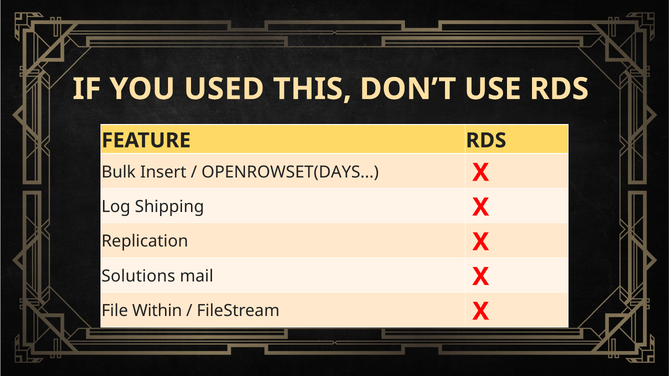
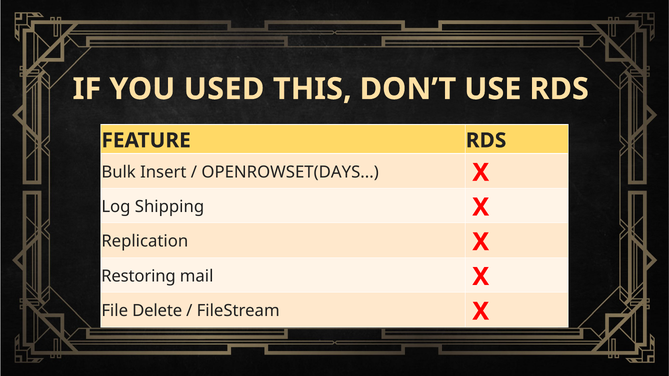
Solutions: Solutions -> Restoring (139, 276)
Within: Within -> Delete (157, 311)
